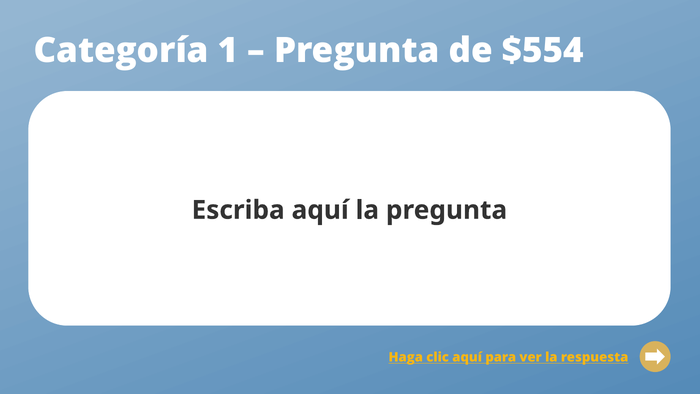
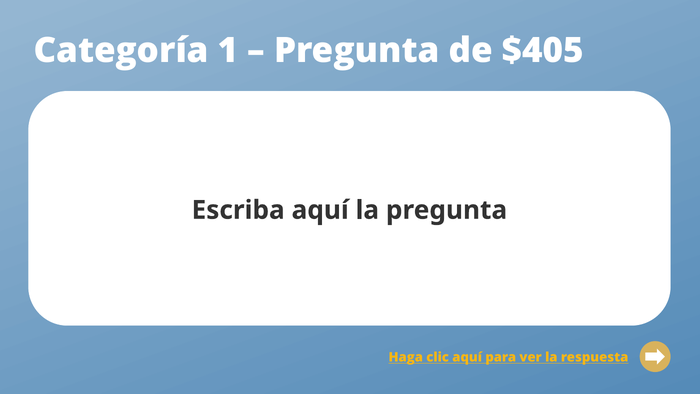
$554: $554 -> $405 (543, 51)
